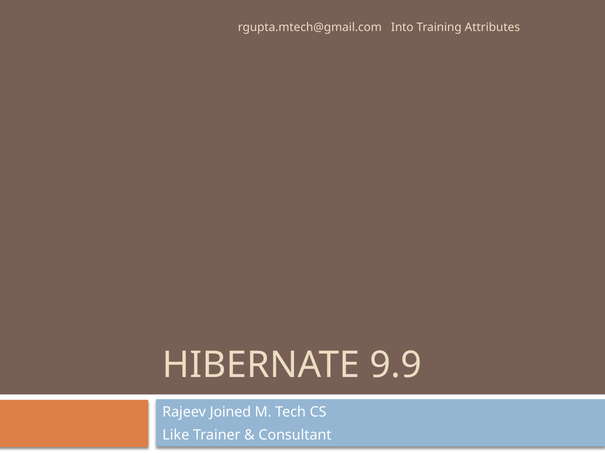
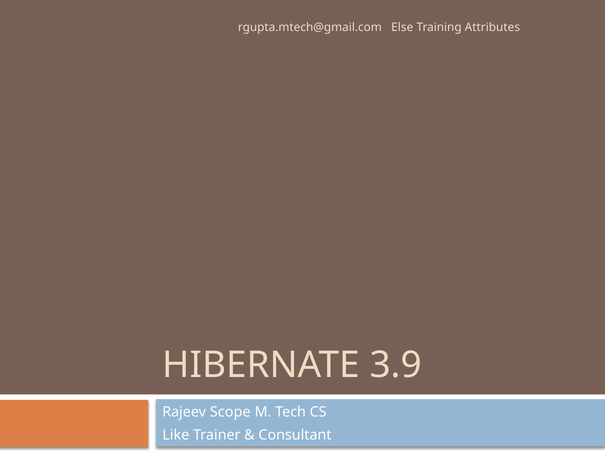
Into: Into -> Else (402, 28)
9.9: 9.9 -> 3.9 (396, 366)
Joined: Joined -> Scope (230, 413)
